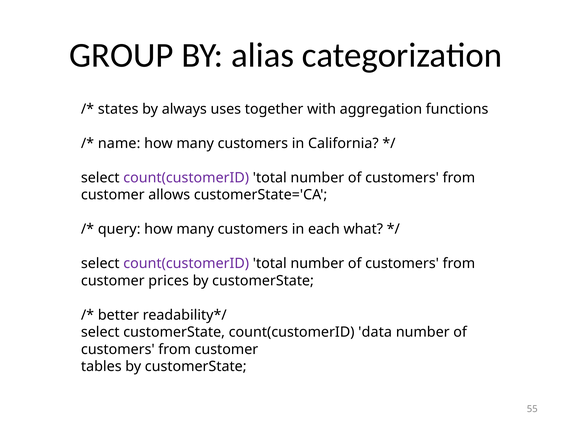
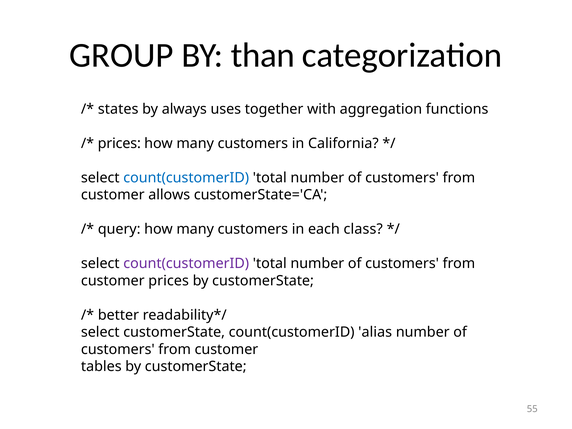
alias: alias -> than (263, 55)
name: name -> prices (119, 143)
count(customerID colour: purple -> blue (186, 178)
what: what -> class (363, 229)
data: data -> alias (375, 332)
